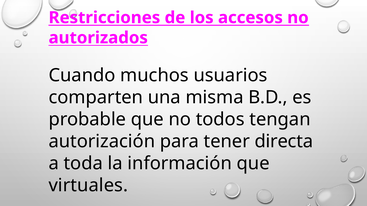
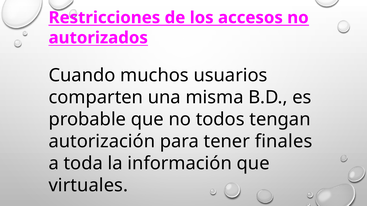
directa: directa -> finales (284, 142)
